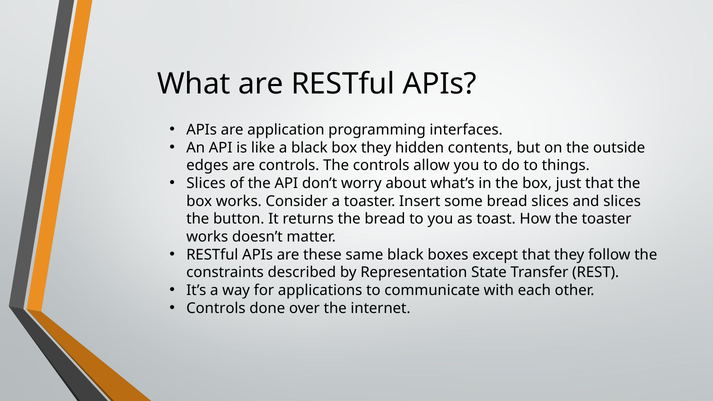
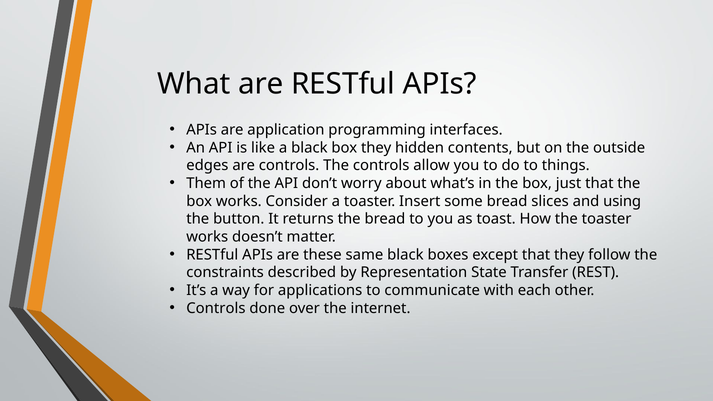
Slices: Slices -> Them (206, 183)
and slices: slices -> using (622, 201)
